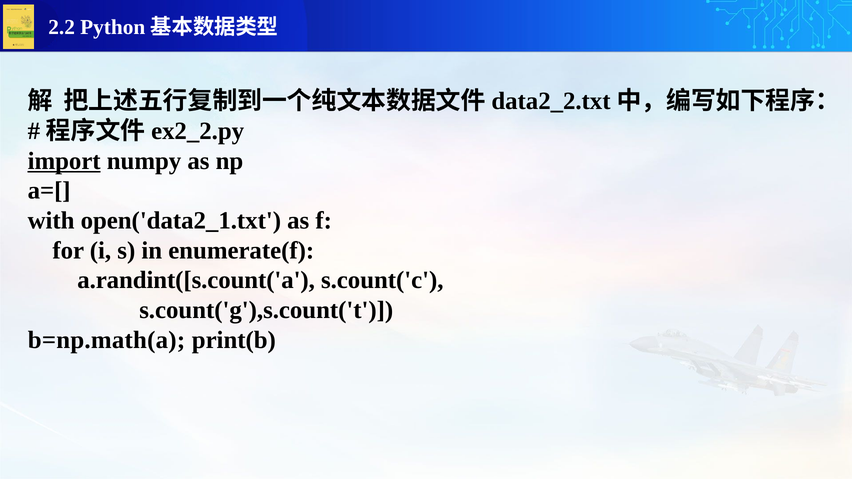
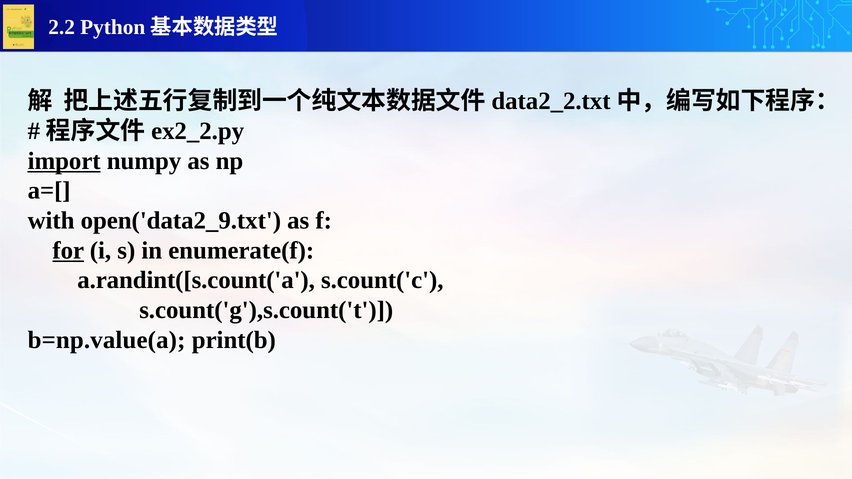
open('data2_1.txt: open('data2_1.txt -> open('data2_9.txt (181, 221)
for underline: none -> present (68, 250)
b=np.math(a: b=np.math(a -> b=np.value(a (107, 340)
